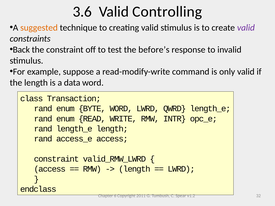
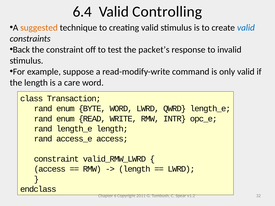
3.6: 3.6 -> 6.4 (82, 12)
valid colour: purple -> blue (246, 28)
before’s: before’s -> packet’s (154, 50)
data: data -> care (72, 83)
